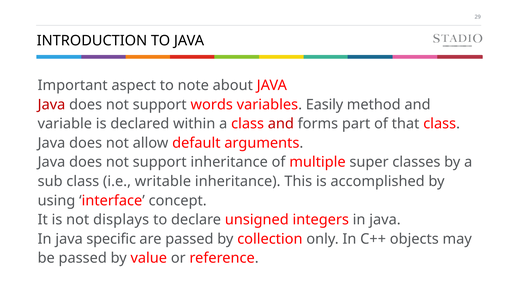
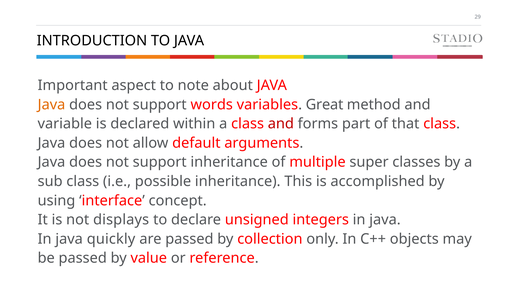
Java colour: red -> orange (51, 105)
Easily: Easily -> Great (325, 105)
writable: writable -> possible (163, 182)
specific: specific -> quickly (111, 239)
